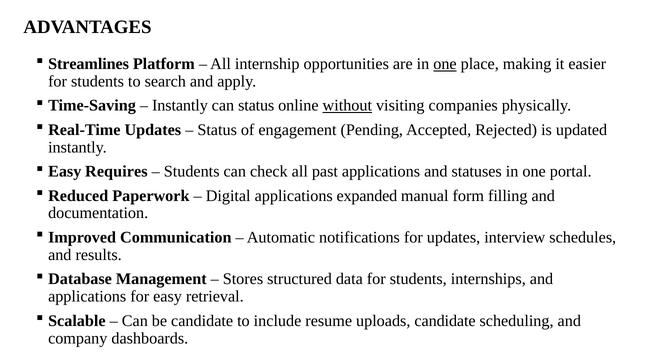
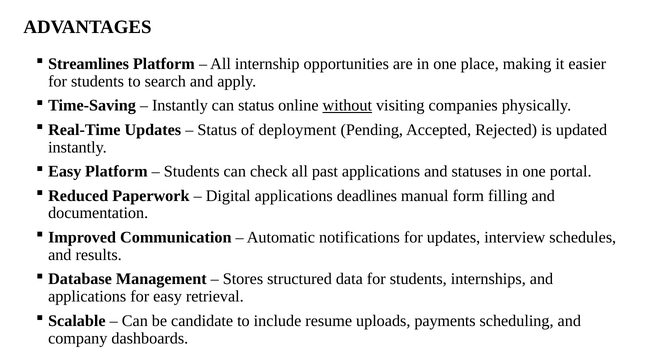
one underline: present -> none (445, 64)
engagement: engagement -> deployment (297, 130)
Easy Requires: Requires -> Platform (116, 171)
expanded: expanded -> deadlines (367, 196)
uploads candidate: candidate -> payments (445, 321)
